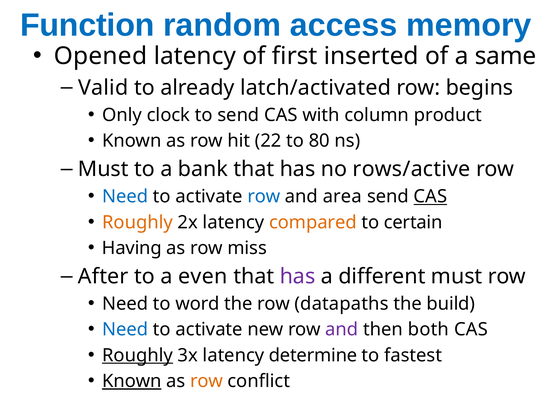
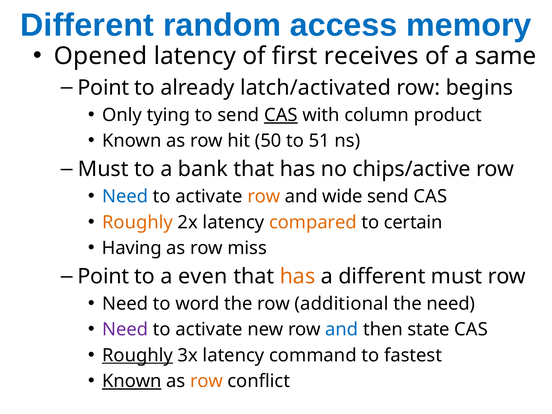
Function: Function -> Different (87, 25)
inserted: inserted -> receives (371, 56)
Valid: Valid -> Point (103, 88)
clock: clock -> tying (168, 115)
CAS underline: none -> present (281, 115)
22: 22 -> 50 (268, 141)
80: 80 -> 51 (319, 141)
rows/active: rows/active -> chips/active (412, 169)
row colour: blue -> orange (264, 197)
area: area -> wide (342, 197)
CAS underline: present -> none (430, 197)
After: After -> Point (103, 276)
has colour: purple -> orange (298, 276)
datapaths: datapaths -> additional (342, 304)
the build: build -> need (451, 304)
Need colour: blue -> purple (125, 330)
and colour: purple -> blue (342, 330)
both: both -> state (429, 330)
determine: determine -> command (313, 355)
